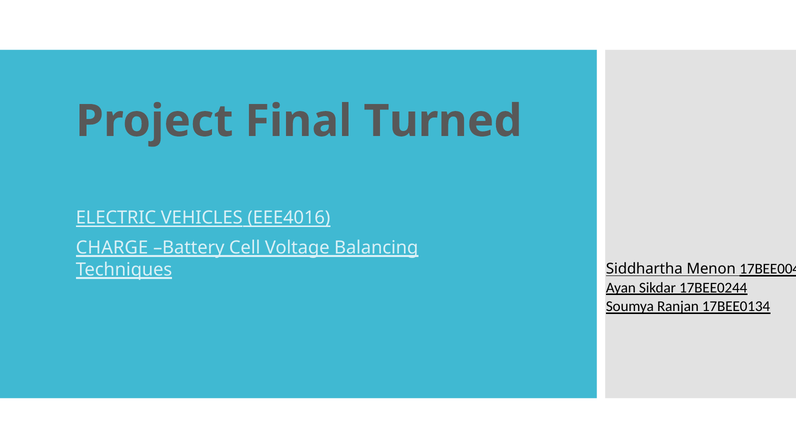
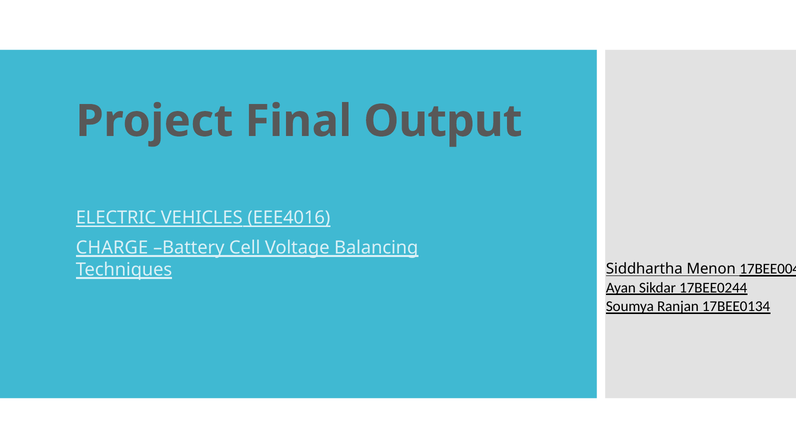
Turned: Turned -> Output (443, 121)
